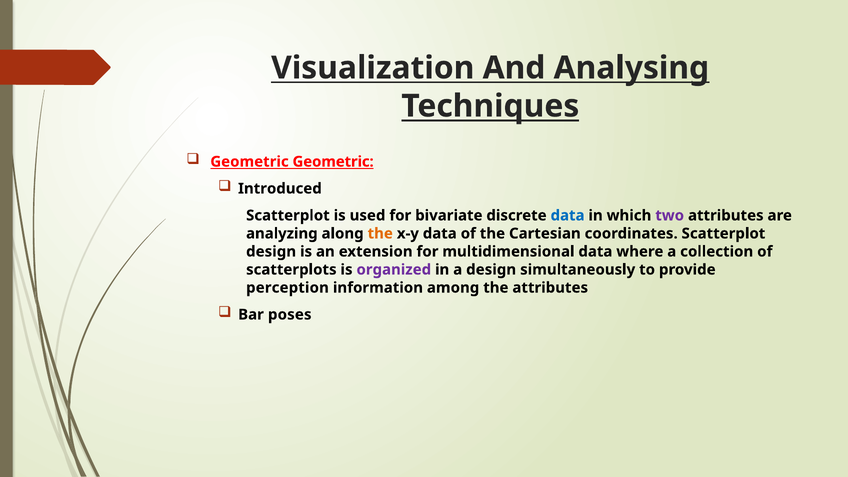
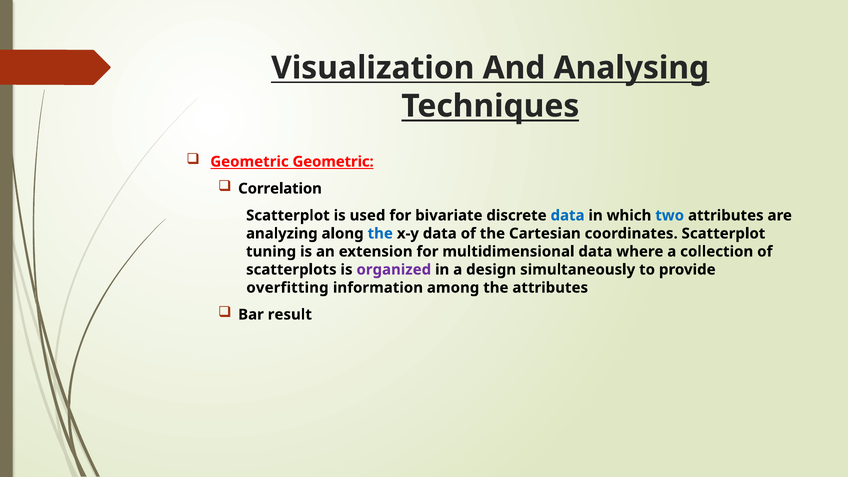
Introduced: Introduced -> Correlation (280, 189)
two colour: purple -> blue (670, 215)
the colour: orange -> blue (380, 234)
design: design -> tuning (271, 252)
perception: perception -> overfitting (287, 288)
poses: poses -> result (290, 315)
